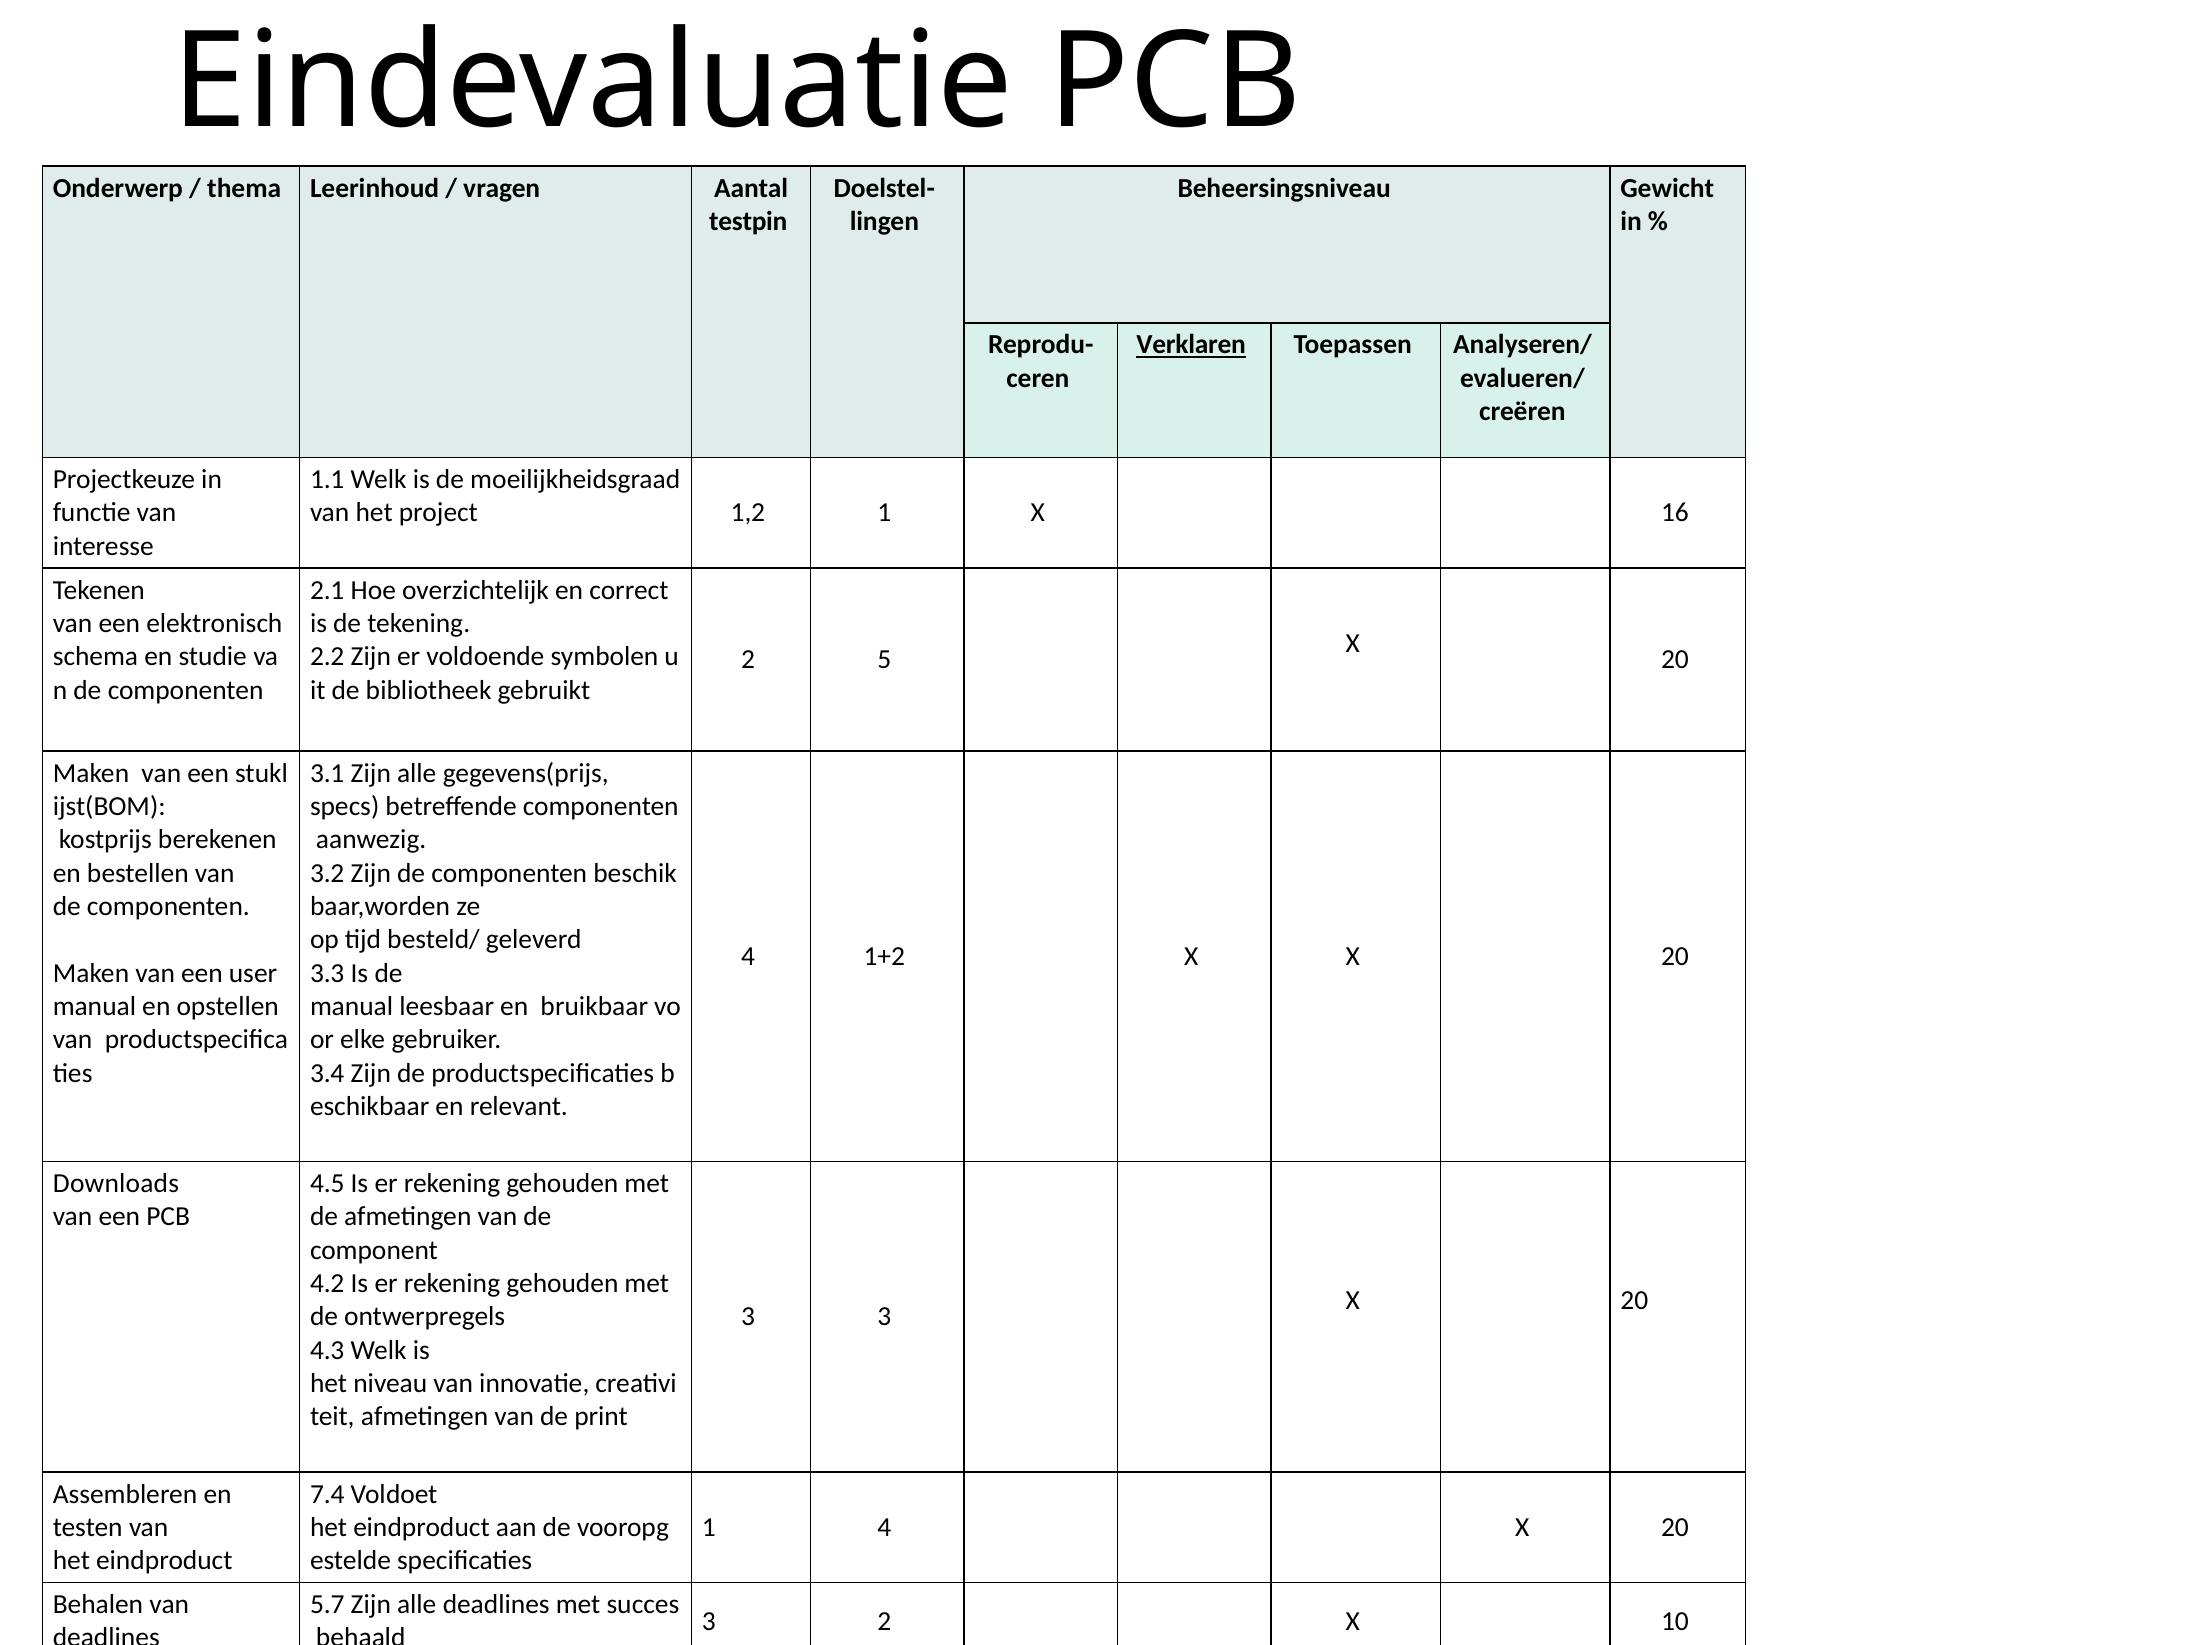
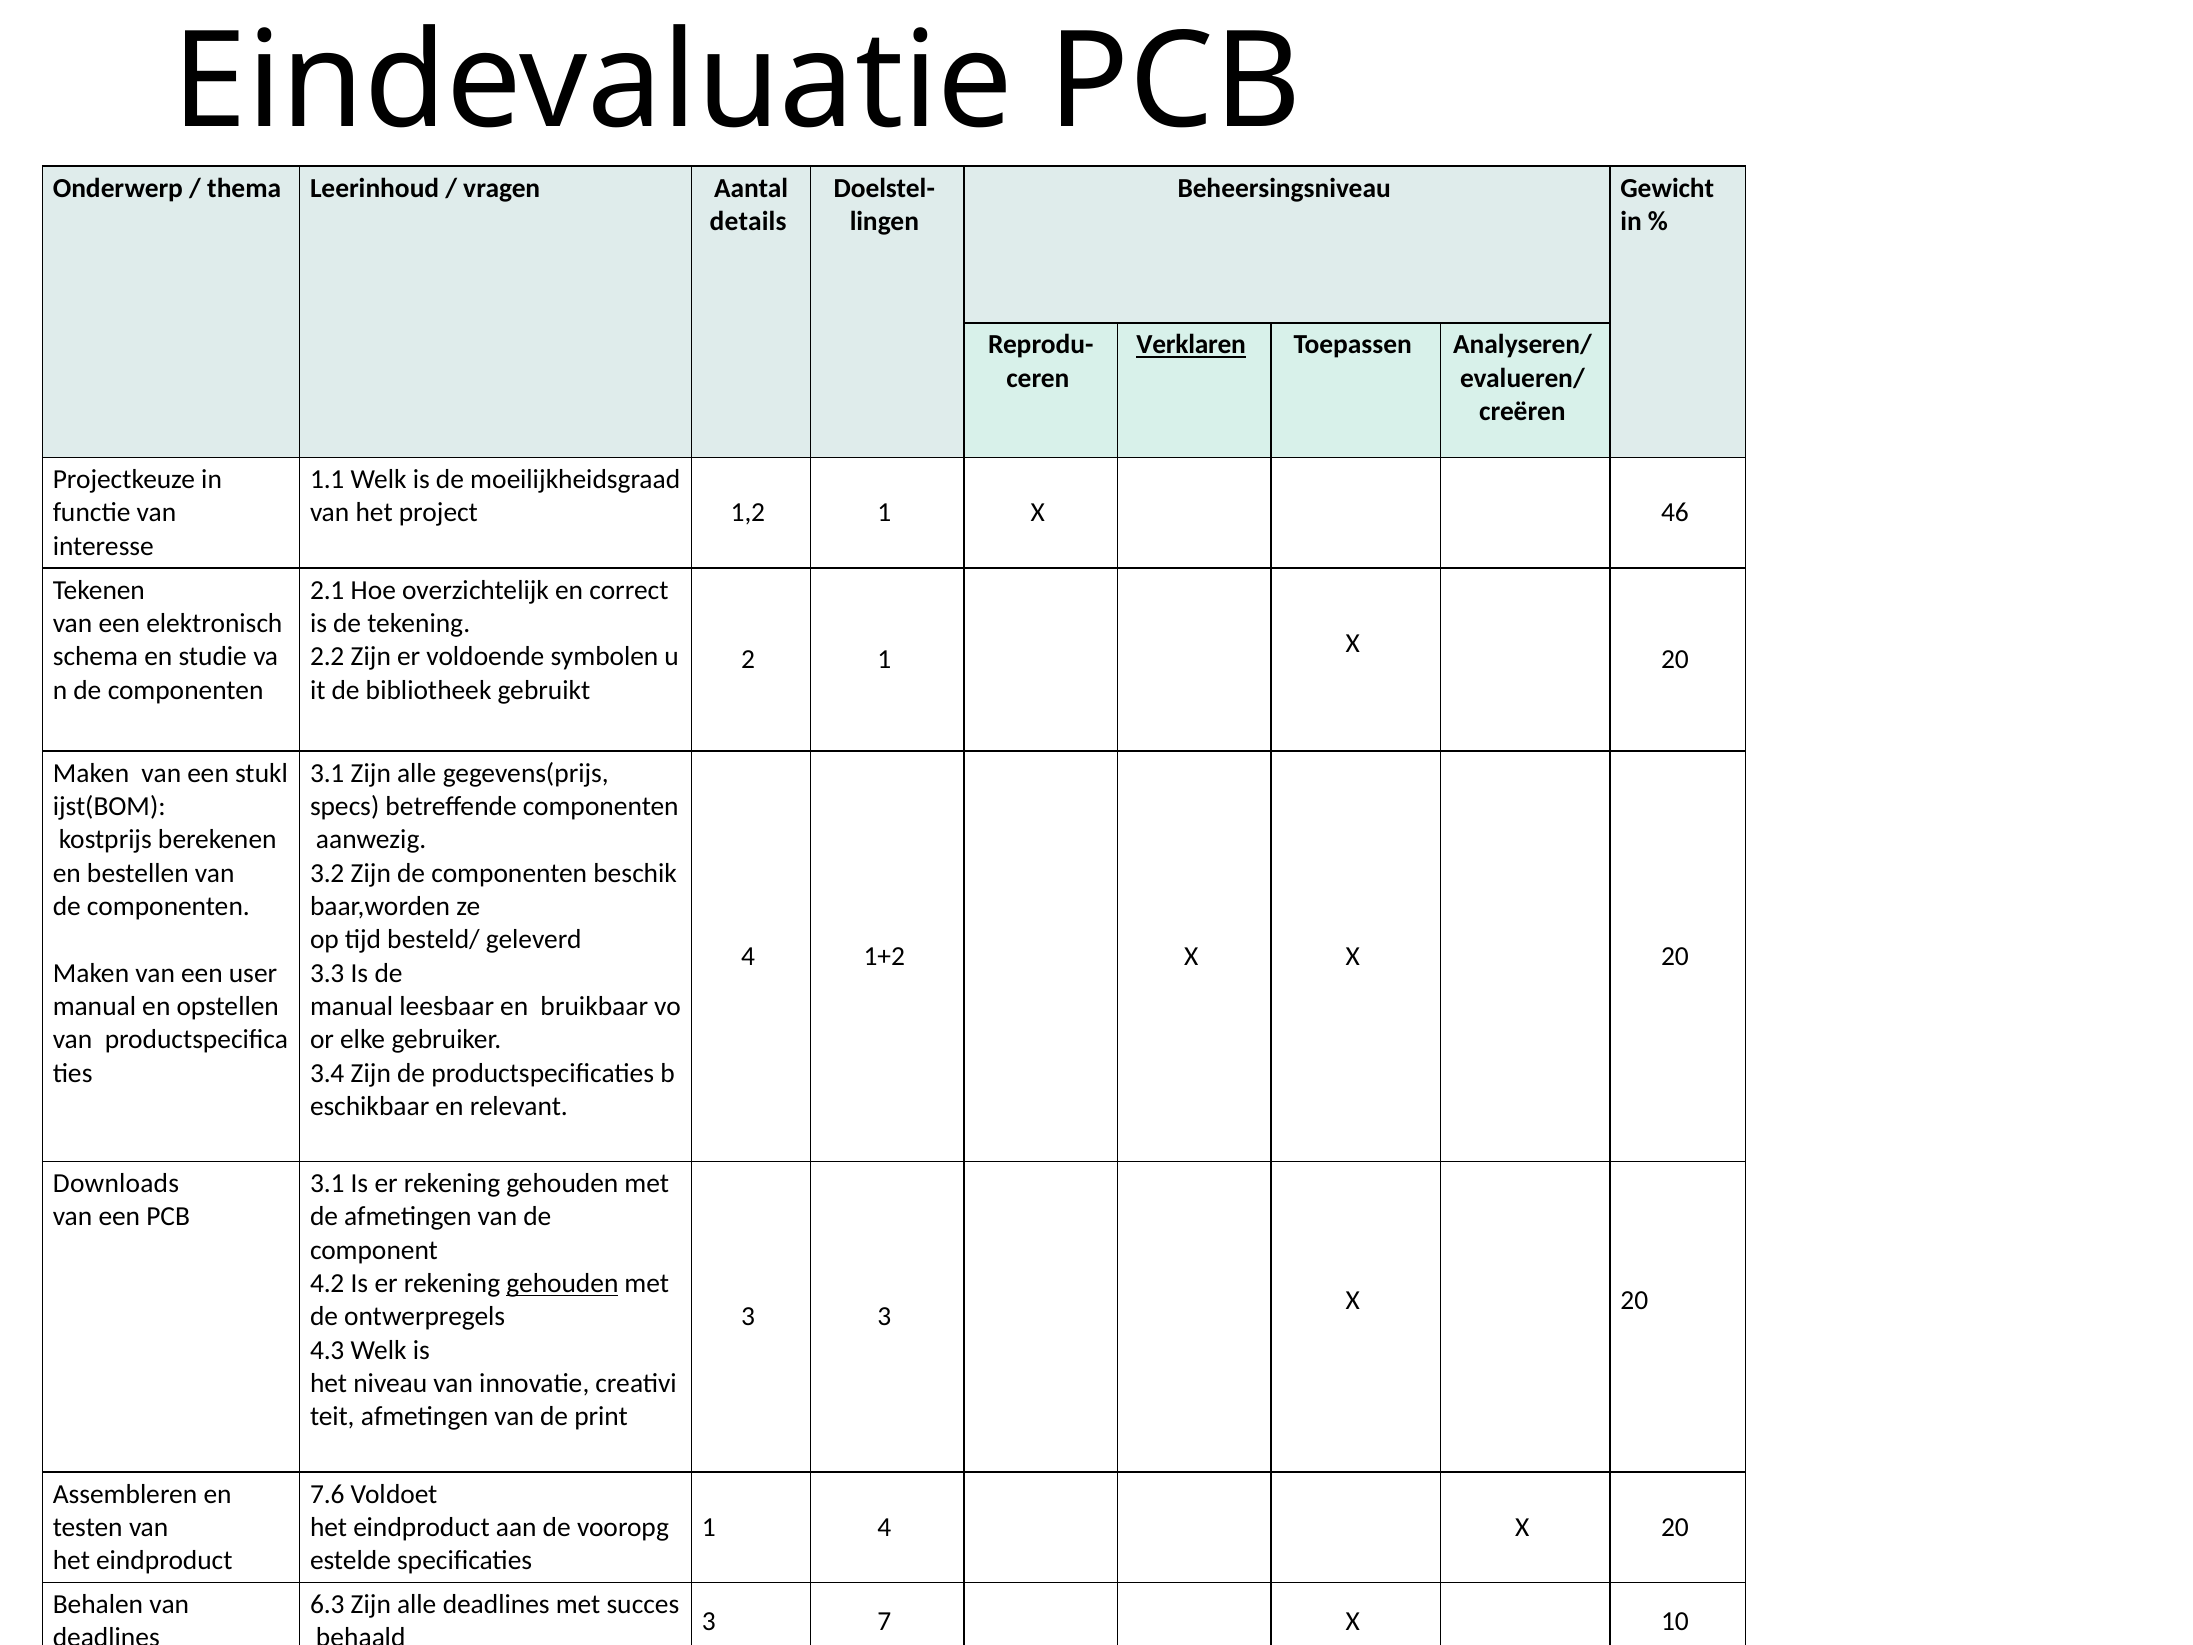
testpin: testpin -> details (748, 222)
16: 16 -> 46 (1675, 513)
2 5: 5 -> 1 (884, 660)
4.5: 4.5 -> 3.1 (327, 1183)
gehouden underline: none -> present (562, 1283)
7.4: 7.4 -> 7.6 (327, 1494)
5.7: 5.7 -> 6.3 (327, 1604)
3 2: 2 -> 7 (884, 1621)
